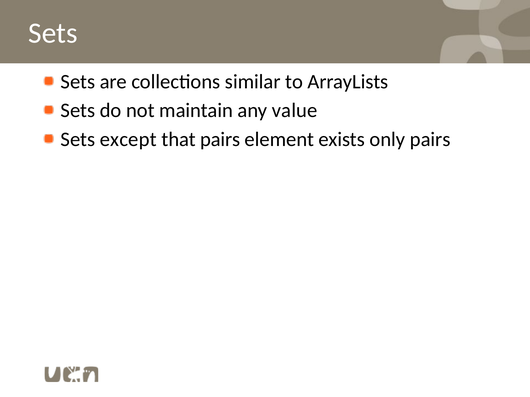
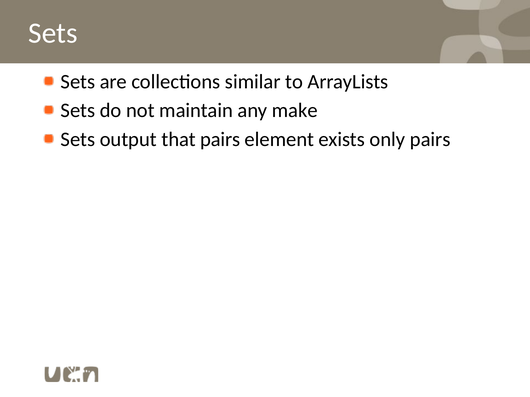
value: value -> make (295, 111)
except: except -> output (128, 139)
